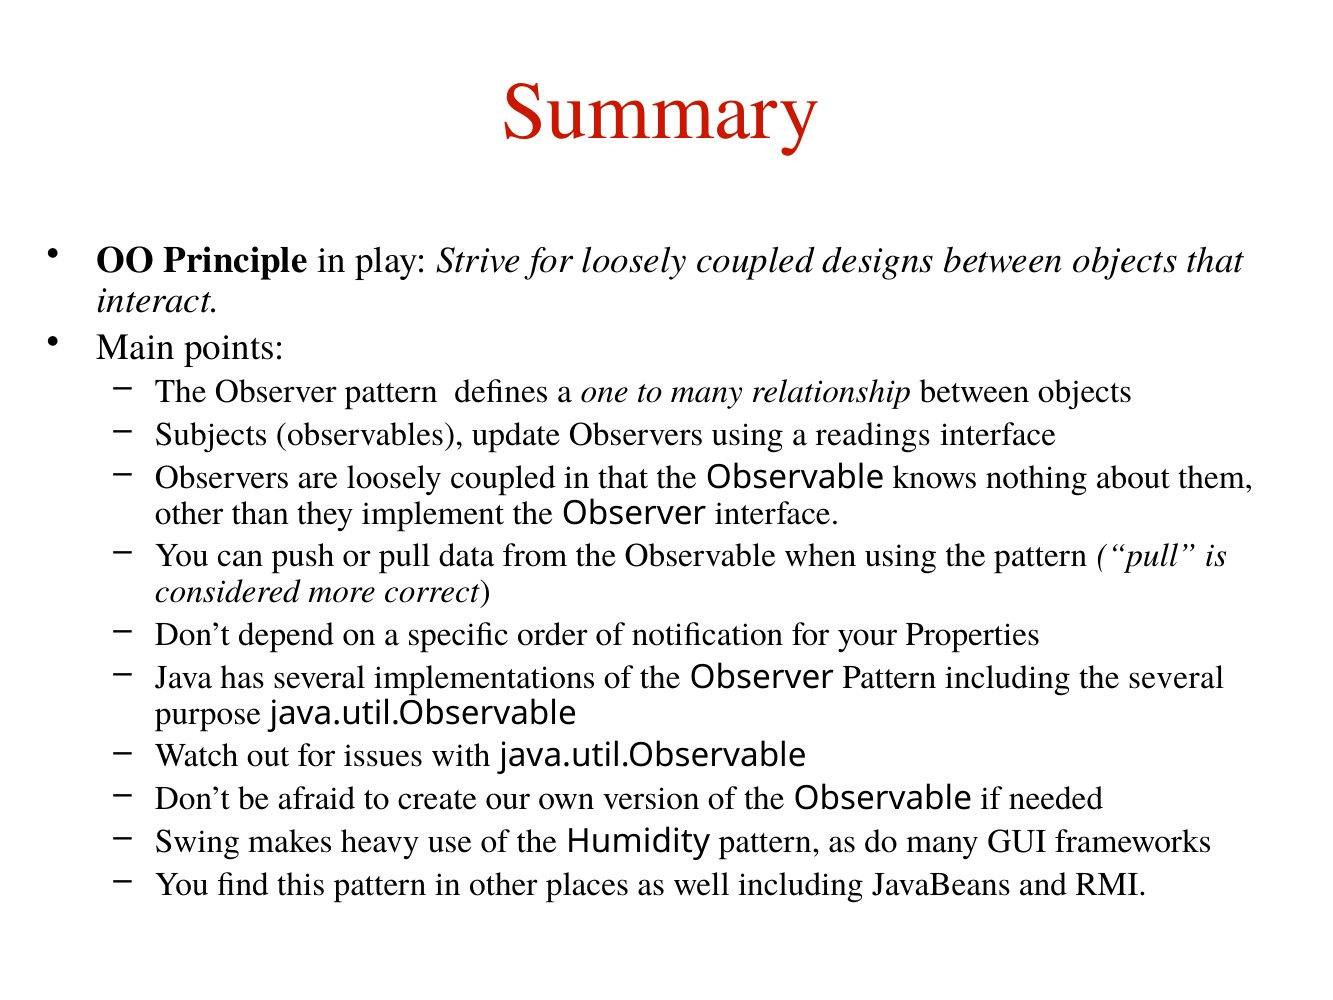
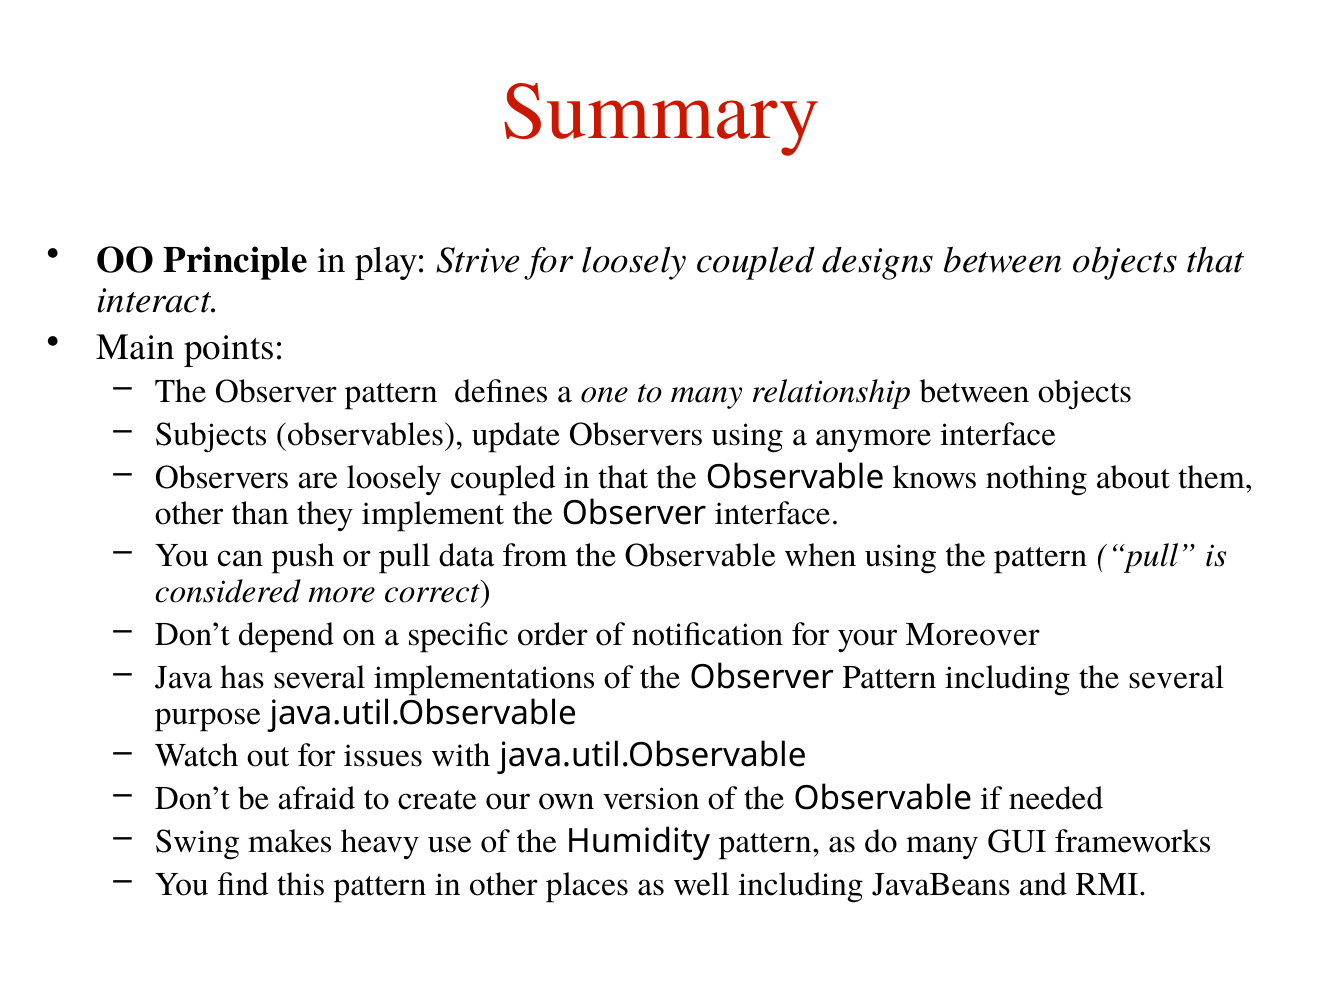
readings: readings -> anymore (873, 434)
Properties: Properties -> Moreover (973, 634)
